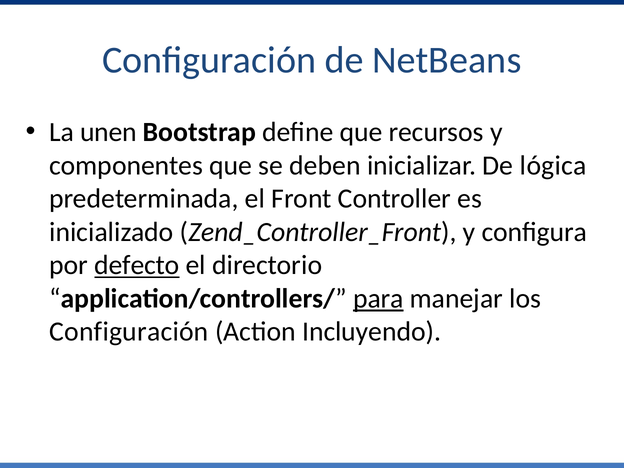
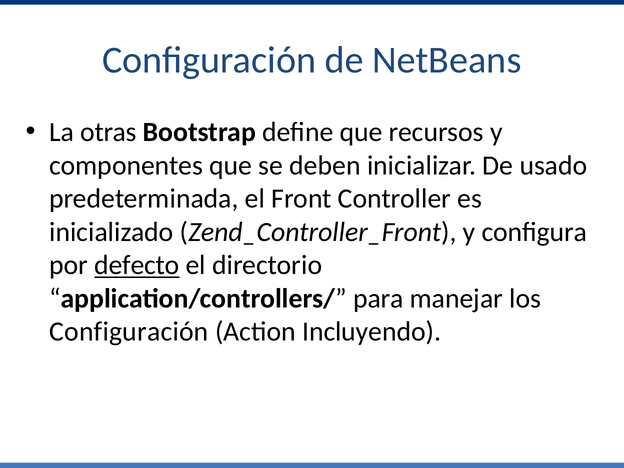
unen: unen -> otras (108, 132)
lógica: lógica -> usado (553, 165)
para underline: present -> none (378, 299)
